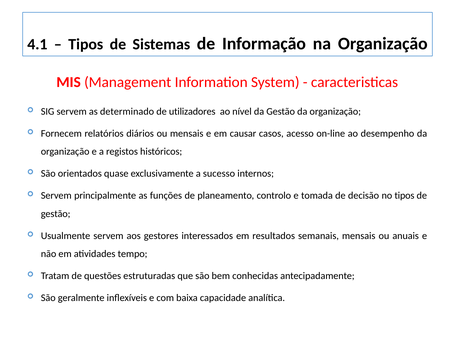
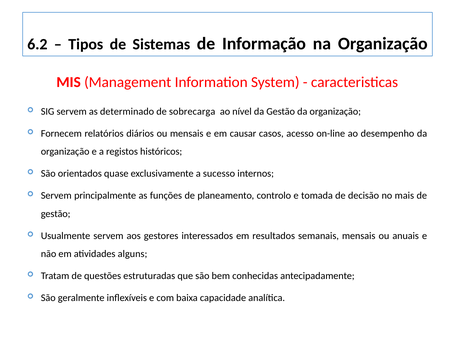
4.1: 4.1 -> 6.2 (37, 44)
utilizadores: utilizadores -> sobrecarga (192, 112)
no tipos: tipos -> mais (404, 196)
tempo: tempo -> alguns (132, 254)
